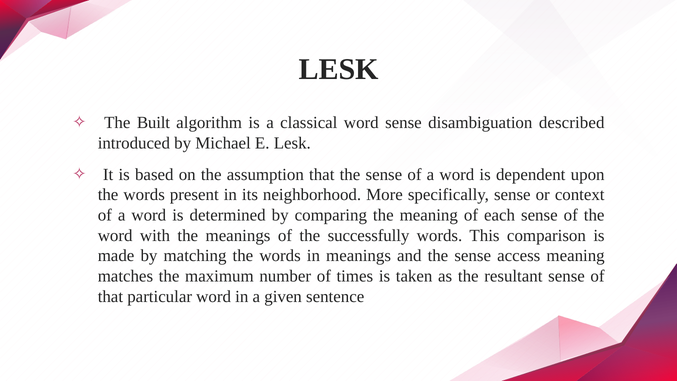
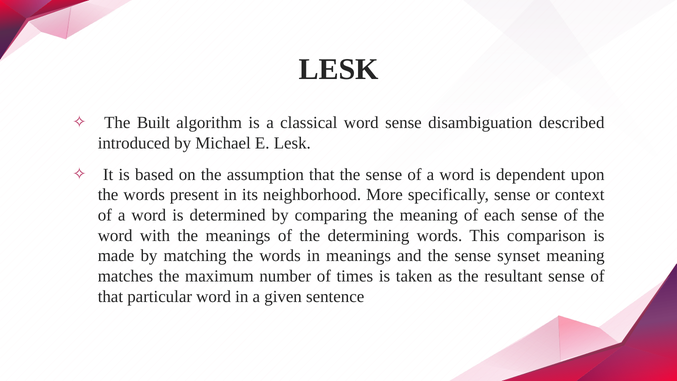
successfully: successfully -> determining (368, 235)
access: access -> synset (519, 256)
